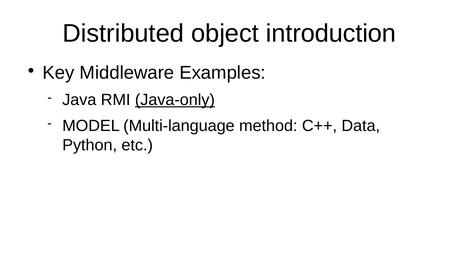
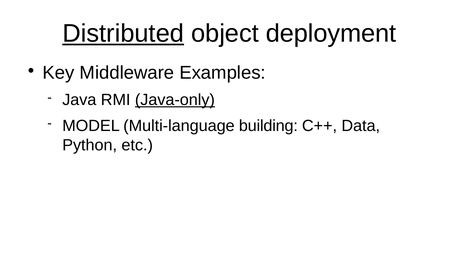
Distributed underline: none -> present (123, 34)
introduction: introduction -> deployment (331, 34)
method: method -> building (268, 126)
